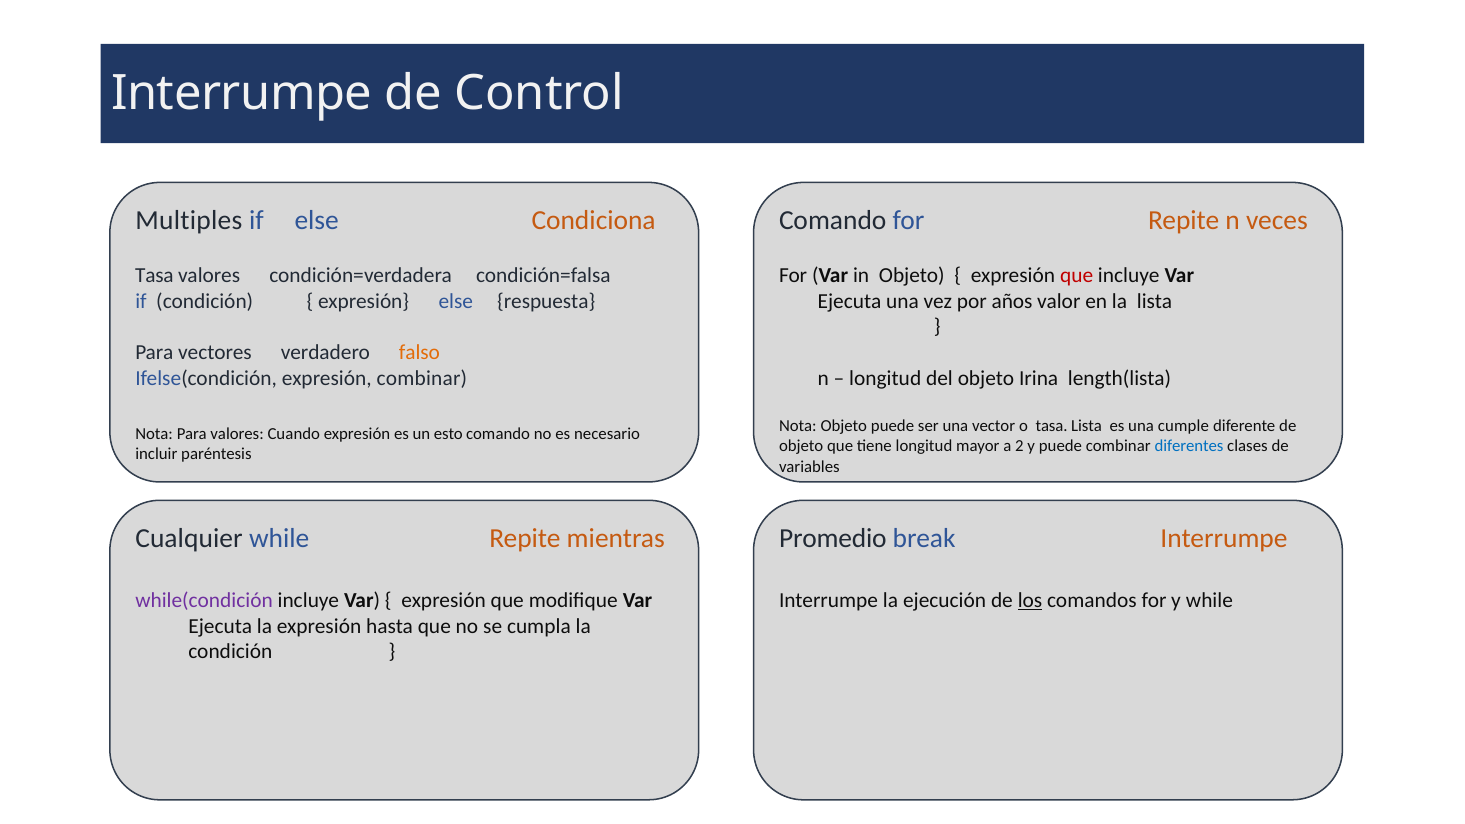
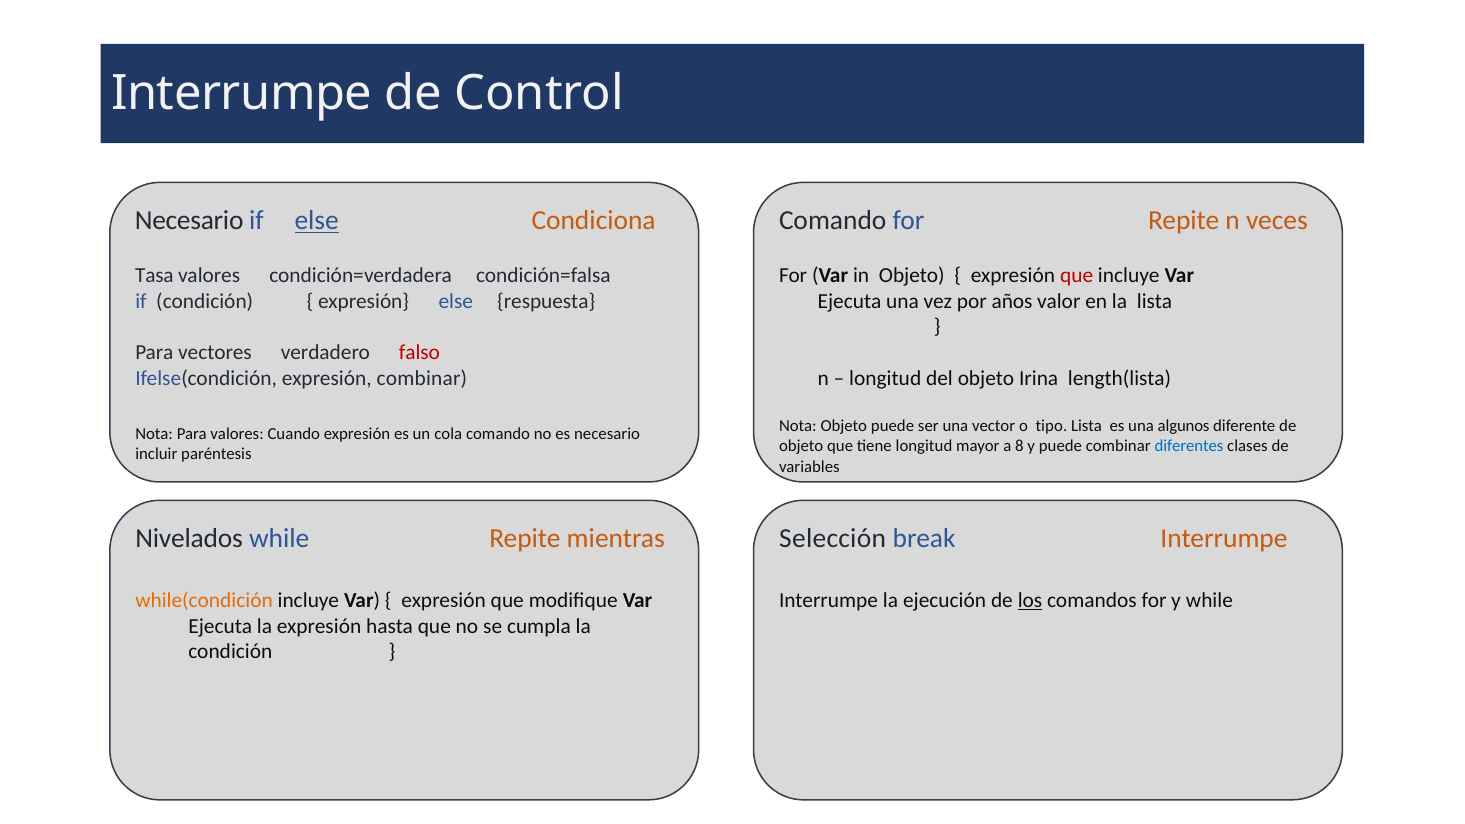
Multiples: Multiples -> Necesario (189, 221)
else underline: none -> present (317, 221)
falso colour: orange -> red (419, 352)
o tasa: tasa -> tipo (1051, 426)
cumple: cumple -> algunos (1184, 426)
esto: esto -> cola (448, 434)
2: 2 -> 8 (1019, 446)
Cualquier: Cualquier -> Nivelados (189, 539)
Promedio: Promedio -> Selección (833, 539)
while(condición colour: purple -> orange (204, 601)
